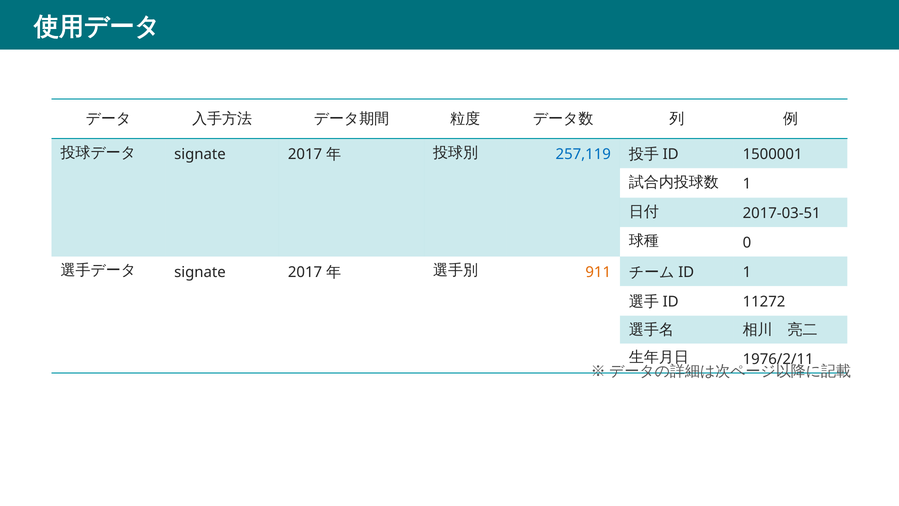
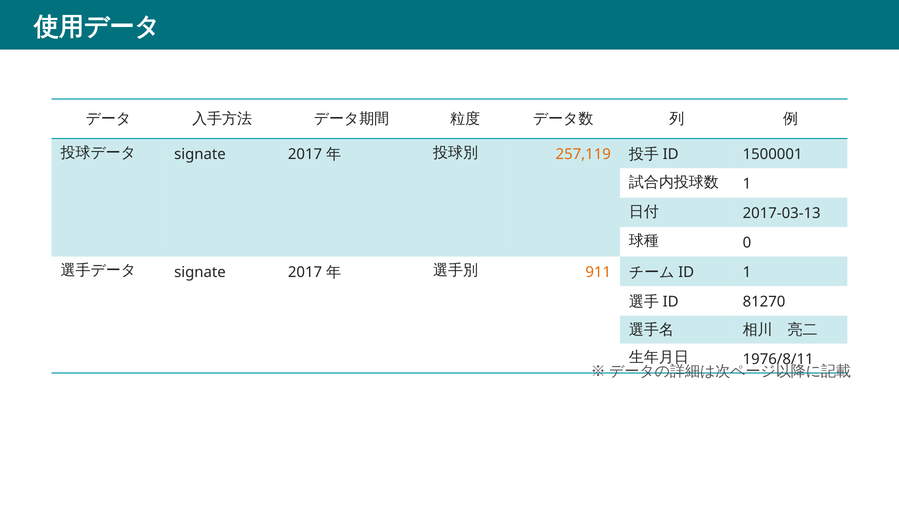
257,119 colour: blue -> orange (583, 154)
2017-03-51: 2017-03-51 -> 2017-03-13 (782, 213)
11272: 11272 -> 81270 (764, 301)
1976/2/11: 1976/2/11 -> 1976/8/11 (778, 359)
